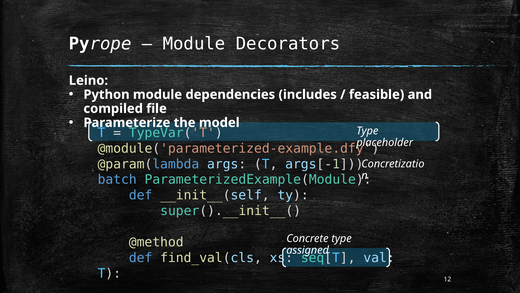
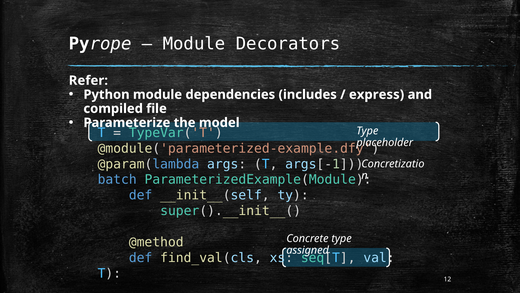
Leino: Leino -> Refer (88, 80)
feasible: feasible -> express (377, 94)
